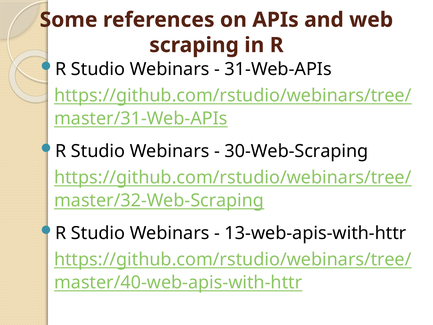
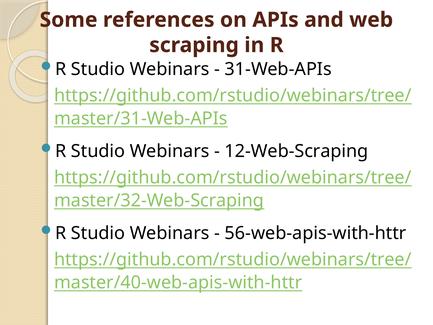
30-Web-Scraping: 30-Web-Scraping -> 12-Web-Scraping (296, 151)
13-web-apis-with-httr: 13-web-apis-with-httr -> 56-web-apis-with-httr (316, 233)
